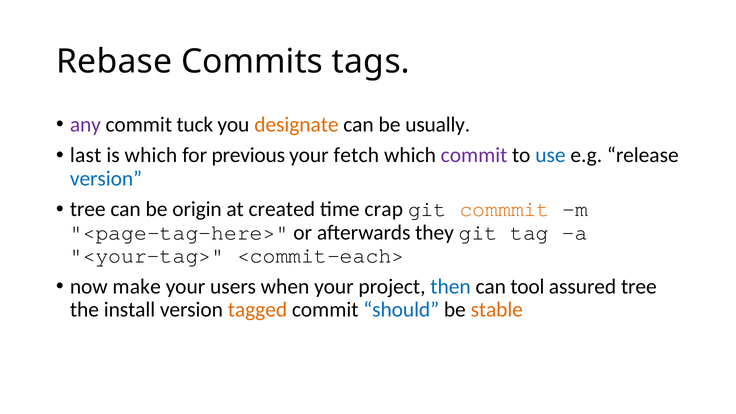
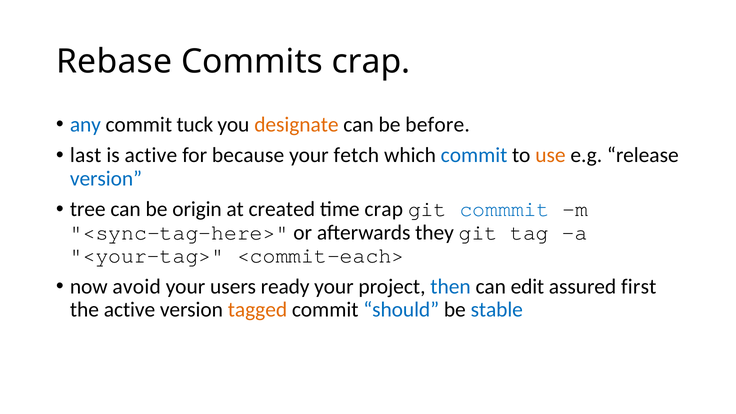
Commits tags: tags -> crap (371, 62)
any colour: purple -> blue (85, 124)
usually: usually -> before (438, 124)
is which: which -> active (151, 155)
previous: previous -> because (248, 155)
commit colour: purple -> blue (474, 155)
use colour: blue -> orange (550, 155)
commmit colour: orange -> blue (505, 209)
<page-tag-here>: <page-tag-here> -> <sync-tag-here> (179, 233)
make: make -> avoid (137, 287)
when: when -> ready (285, 287)
tool: tool -> edit (527, 287)
assured tree: tree -> first (639, 287)
the install: install -> active (130, 310)
stable colour: orange -> blue (497, 310)
